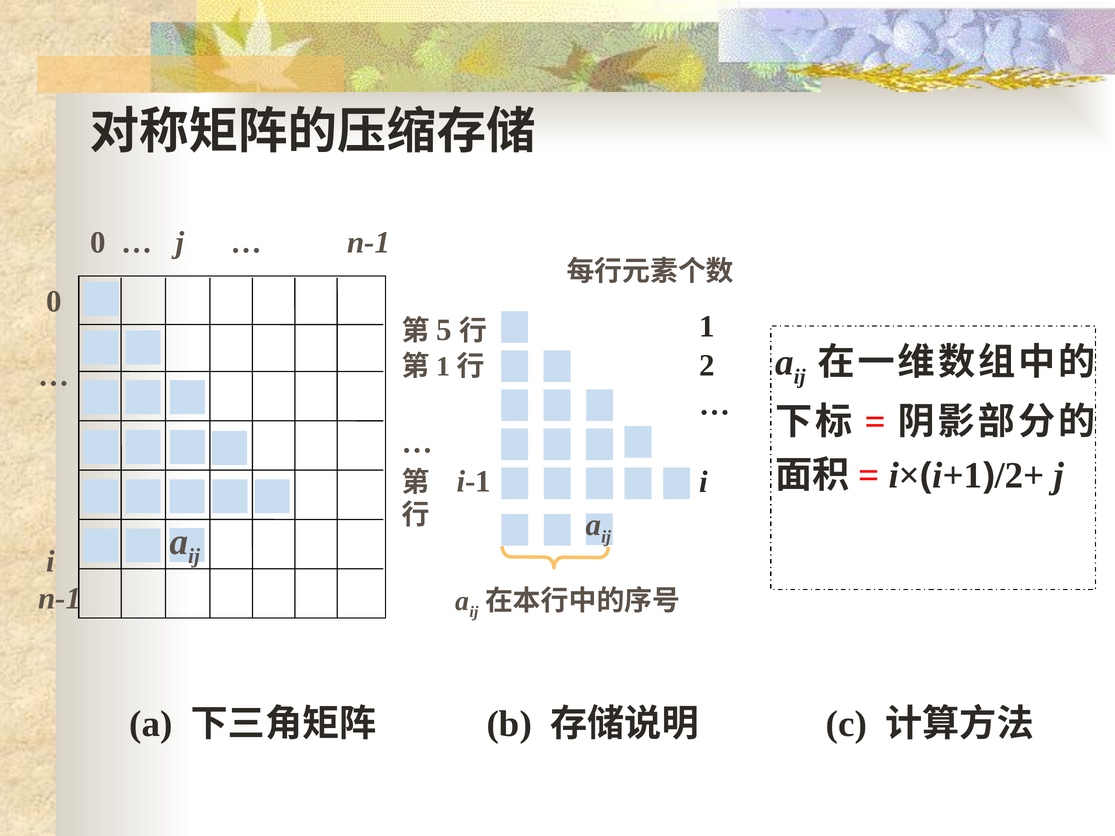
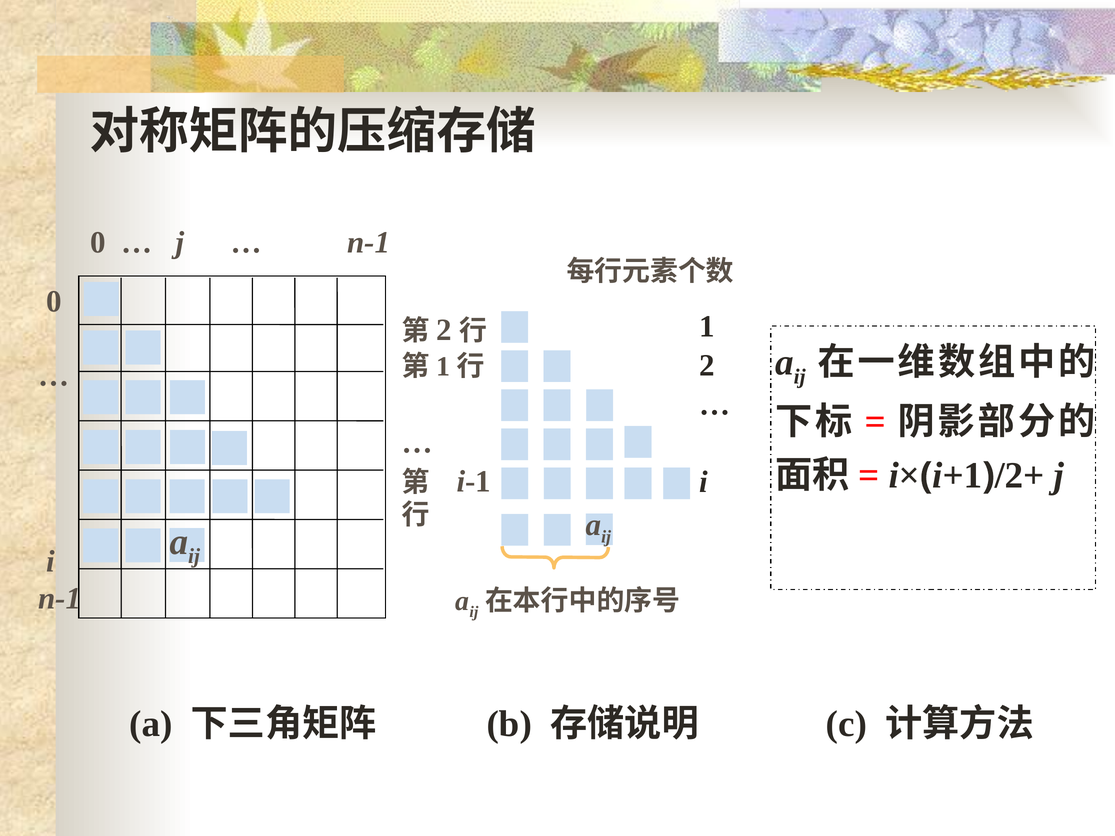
5: 5 -> 2 (444, 330)
